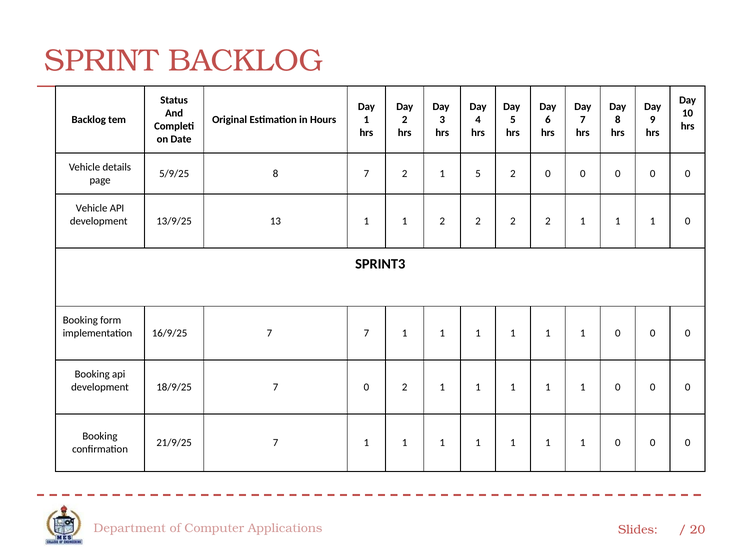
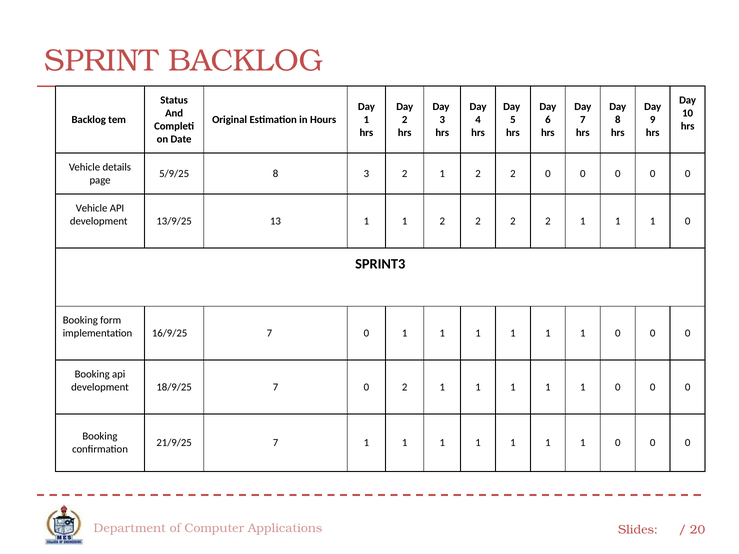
8 7: 7 -> 3 (366, 174)
2 1 5: 5 -> 2 (478, 174)
16/9/25 7 7: 7 -> 0 (366, 333)
